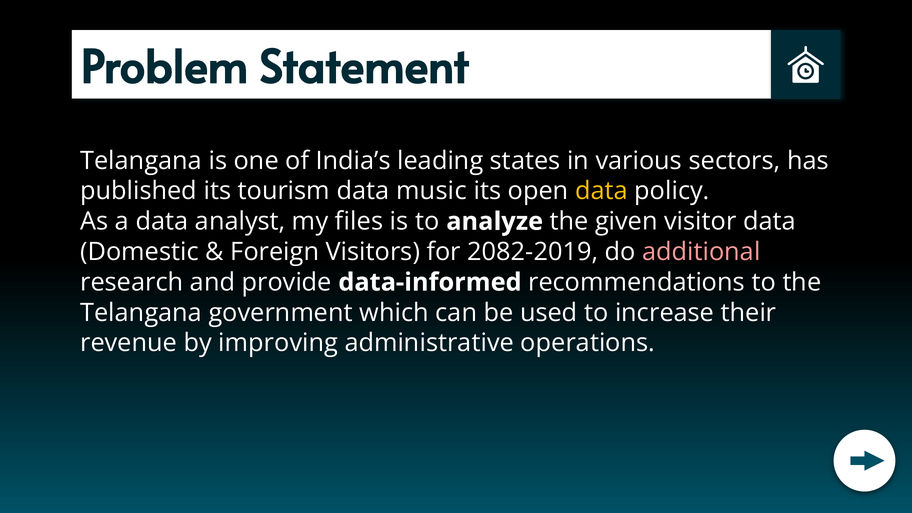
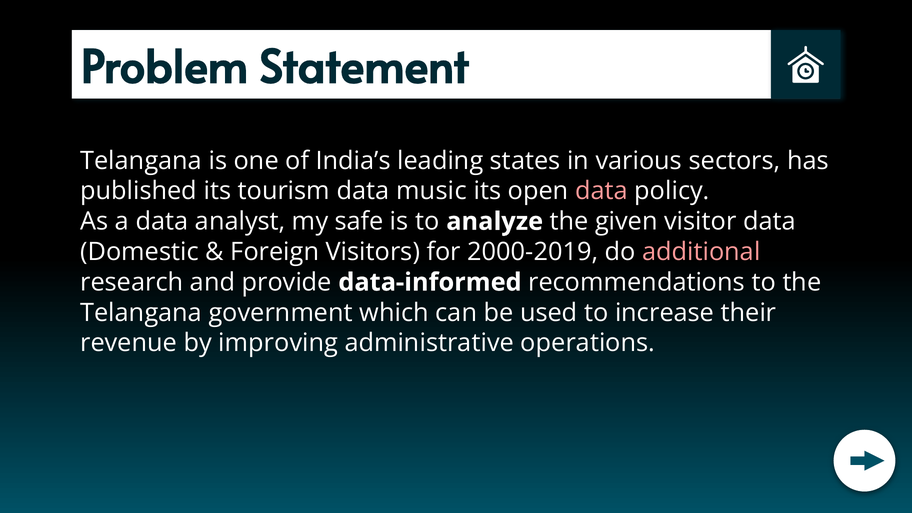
data colour: yellow -> pink (601, 191)
files: files -> safe (359, 221)
2082-2019: 2082-2019 -> 2000-2019 (533, 252)
